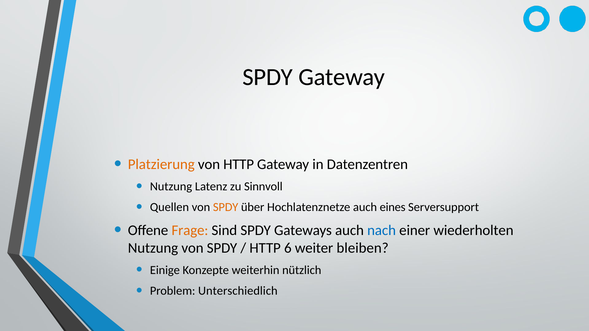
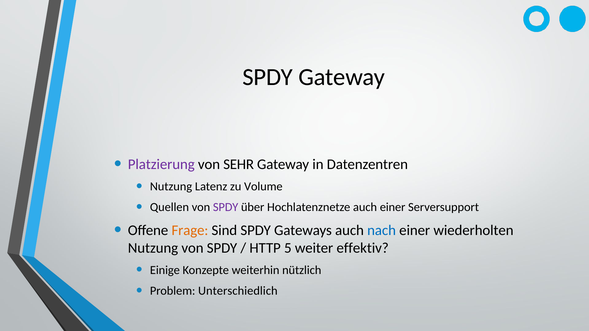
Platzierung colour: orange -> purple (161, 164)
von HTTP: HTTP -> SEHR (239, 164)
Sinnvoll: Sinnvoll -> Volume (263, 187)
SPDY colour: orange -> purple (226, 207)
auch eines: eines -> einer (393, 207)
6: 6 -> 5 (288, 248)
bleiben: bleiben -> effektiv (363, 248)
